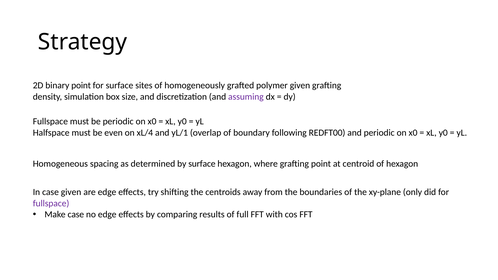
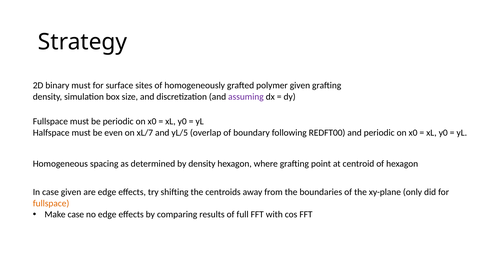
binary point: point -> must (81, 85)
xL/4: xL/4 -> xL/7 (145, 133)
yL/1: yL/1 -> yL/5 (180, 133)
by surface: surface -> density (202, 164)
fullspace colour: purple -> orange (51, 203)
